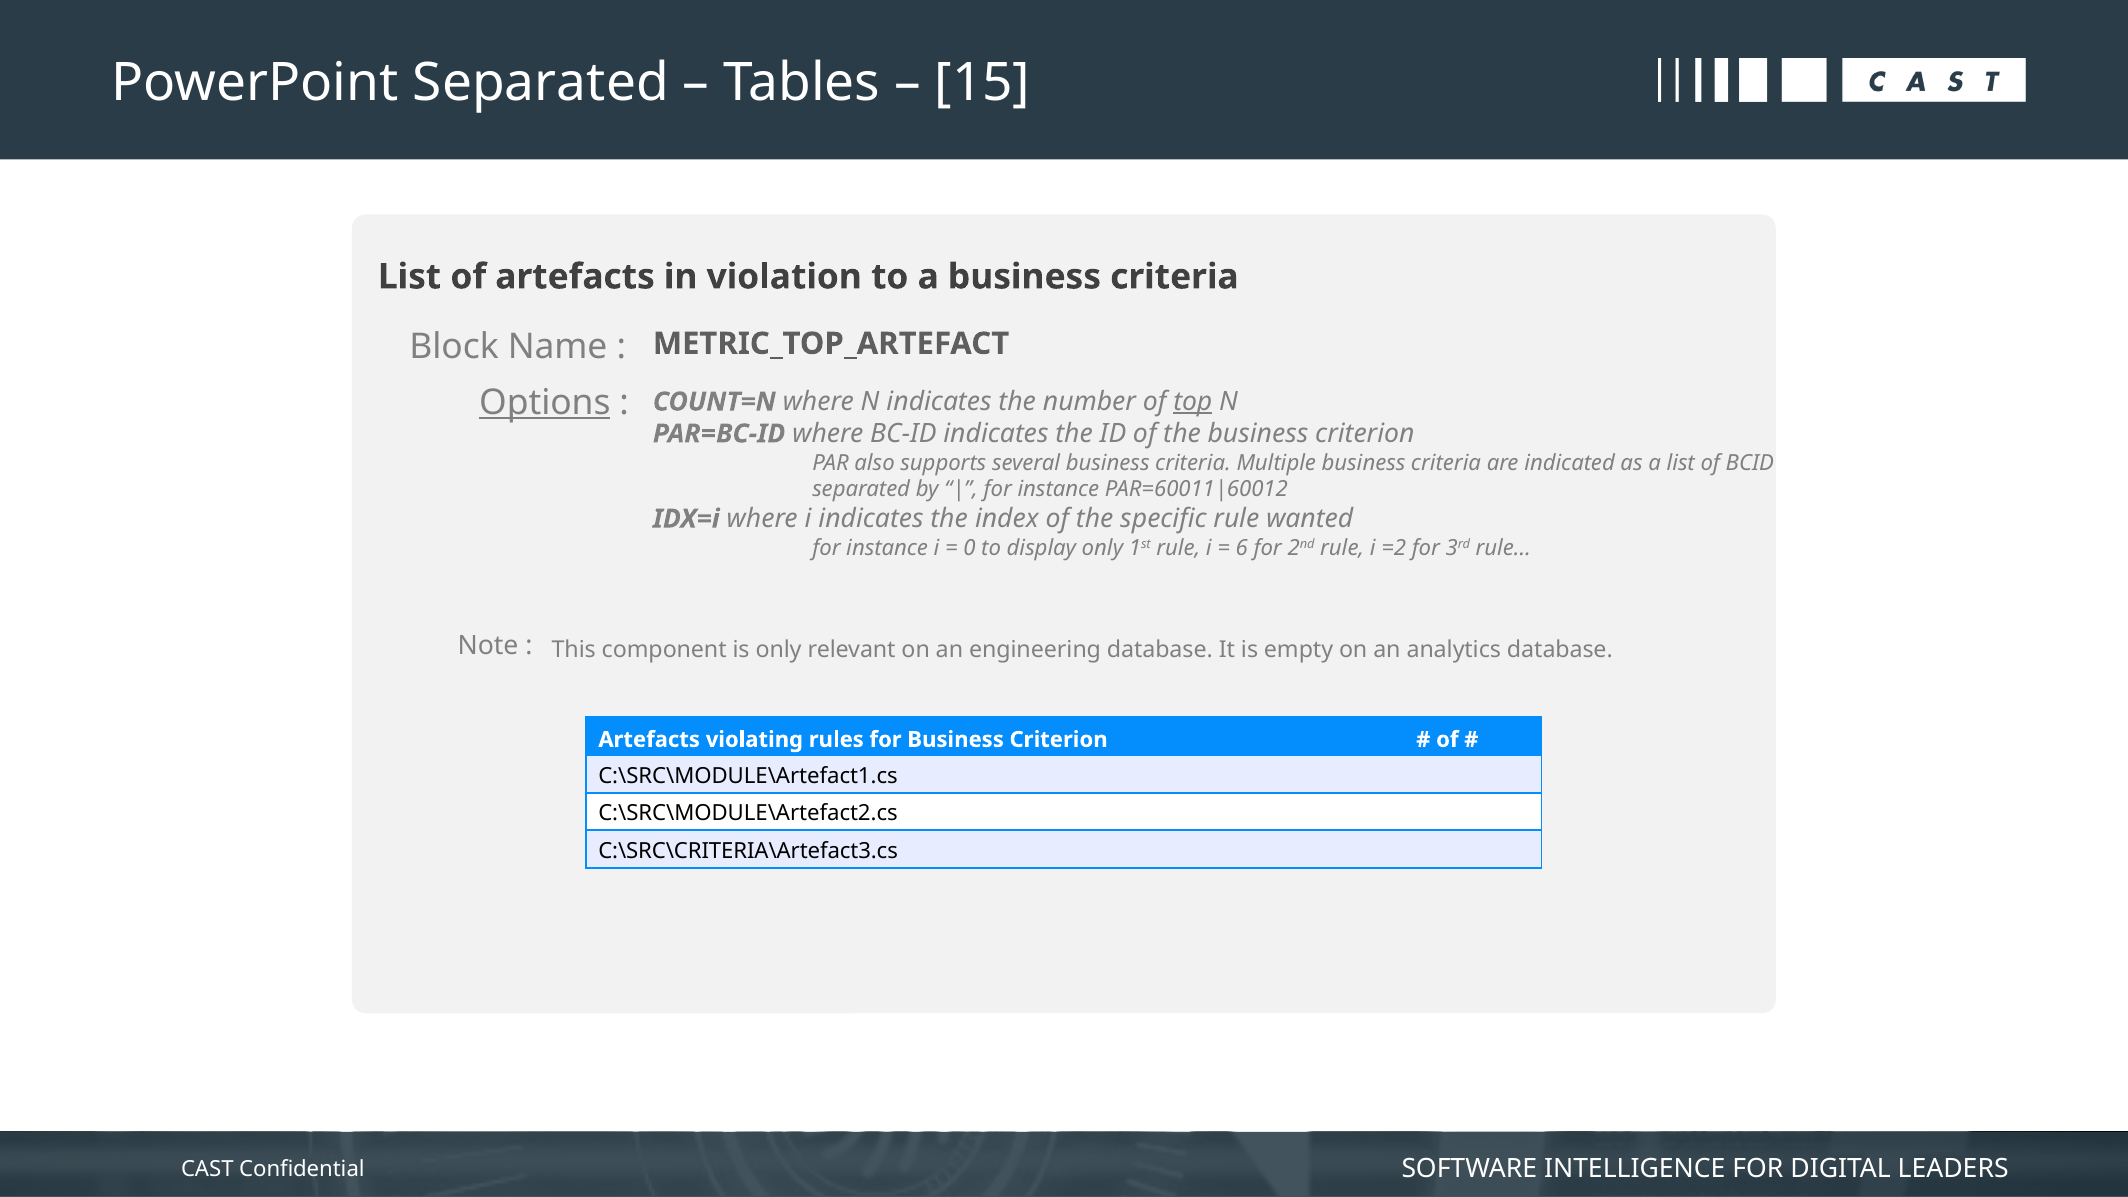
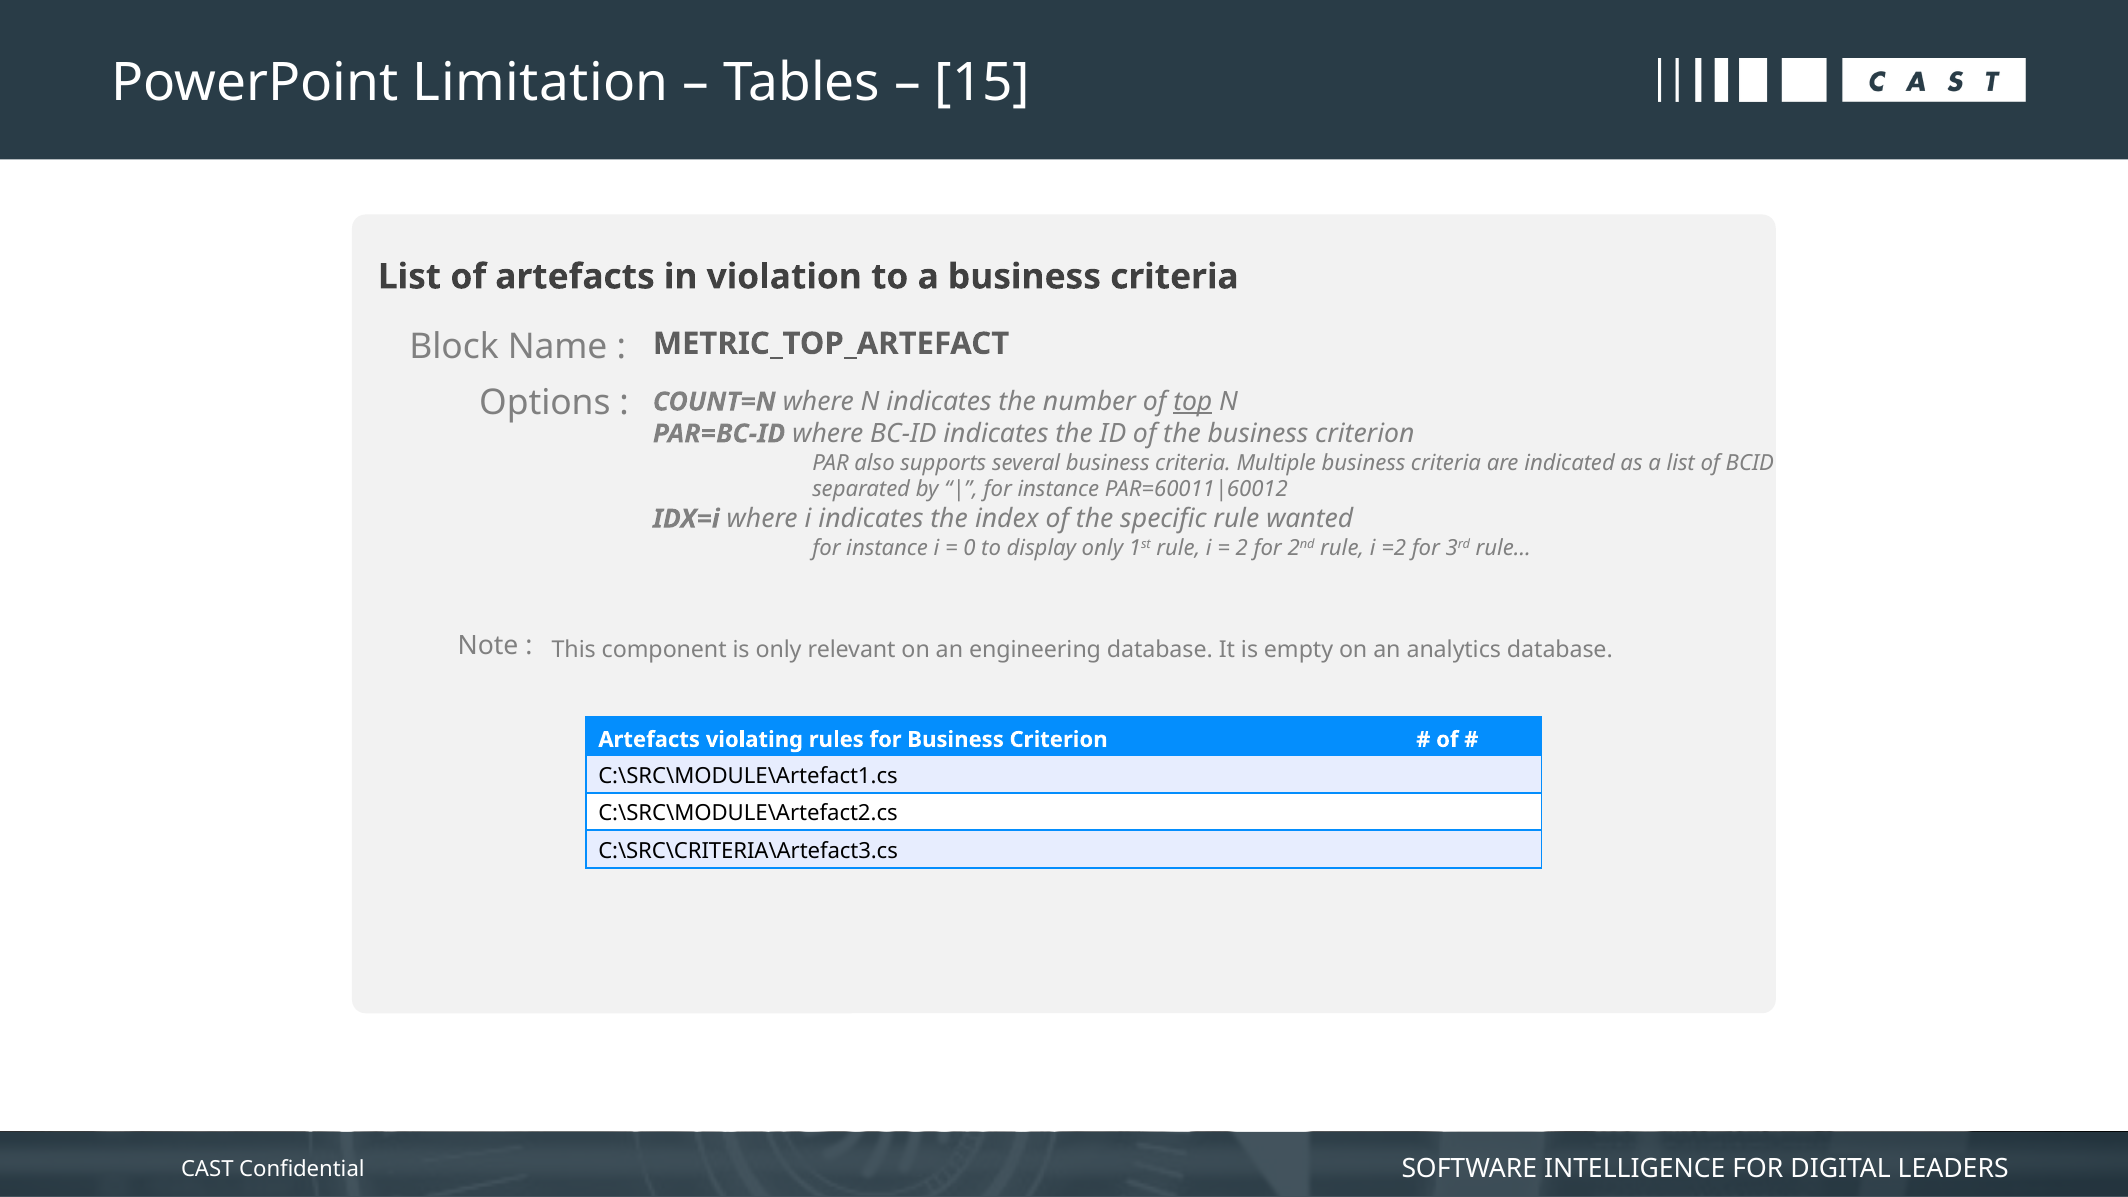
PowerPoint Separated: Separated -> Limitation (541, 83)
Options underline: present -> none (545, 402)
6: 6 -> 2 (1242, 548)
